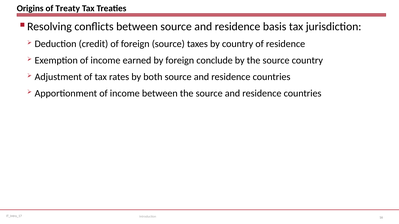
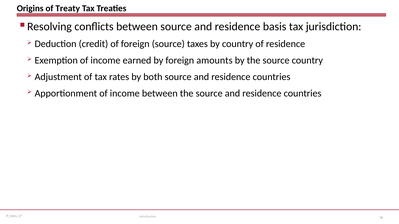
conclude: conclude -> amounts (214, 61)
